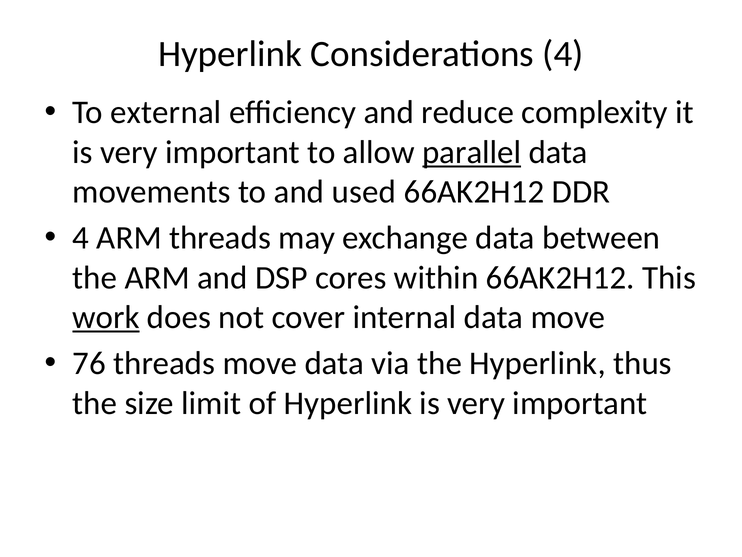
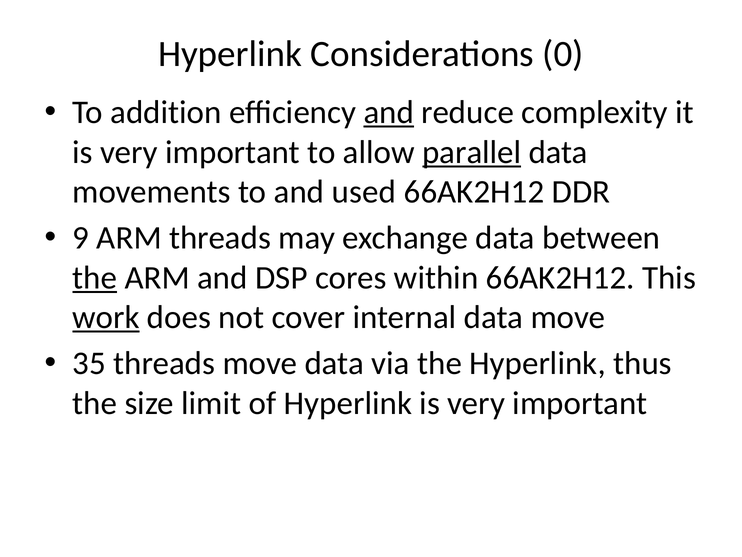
Considerations 4: 4 -> 0 (563, 54)
external: external -> addition (166, 112)
and underline: none -> present (389, 112)
4: 4 -> 9 (81, 238)
the underline: none -> present (95, 277)
76: 76 -> 35 (89, 363)
